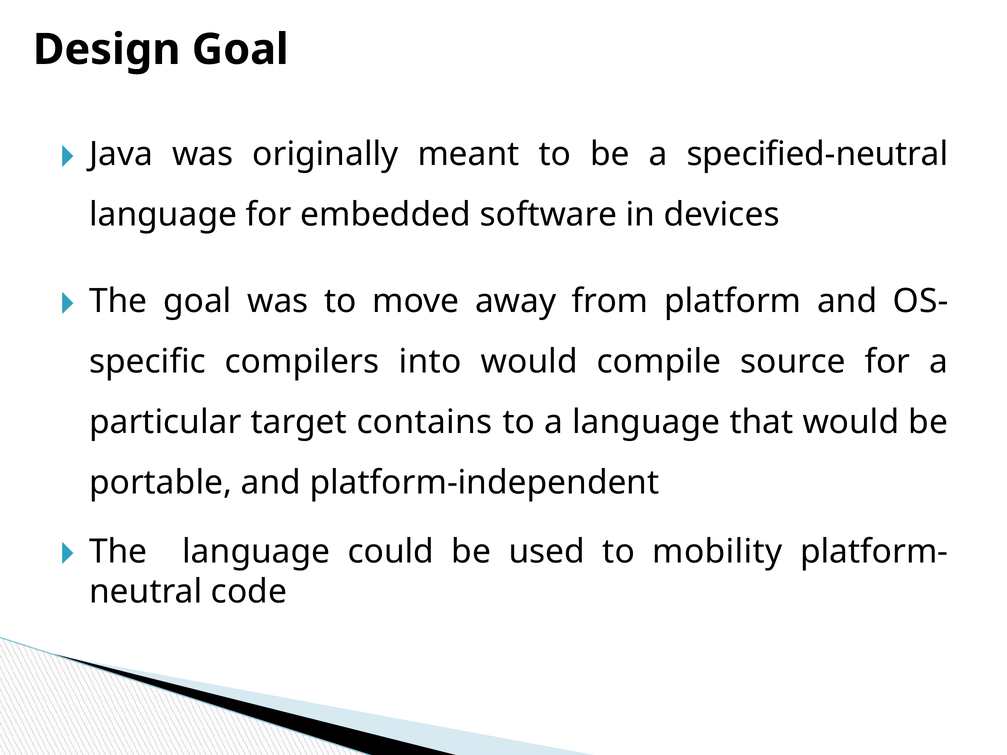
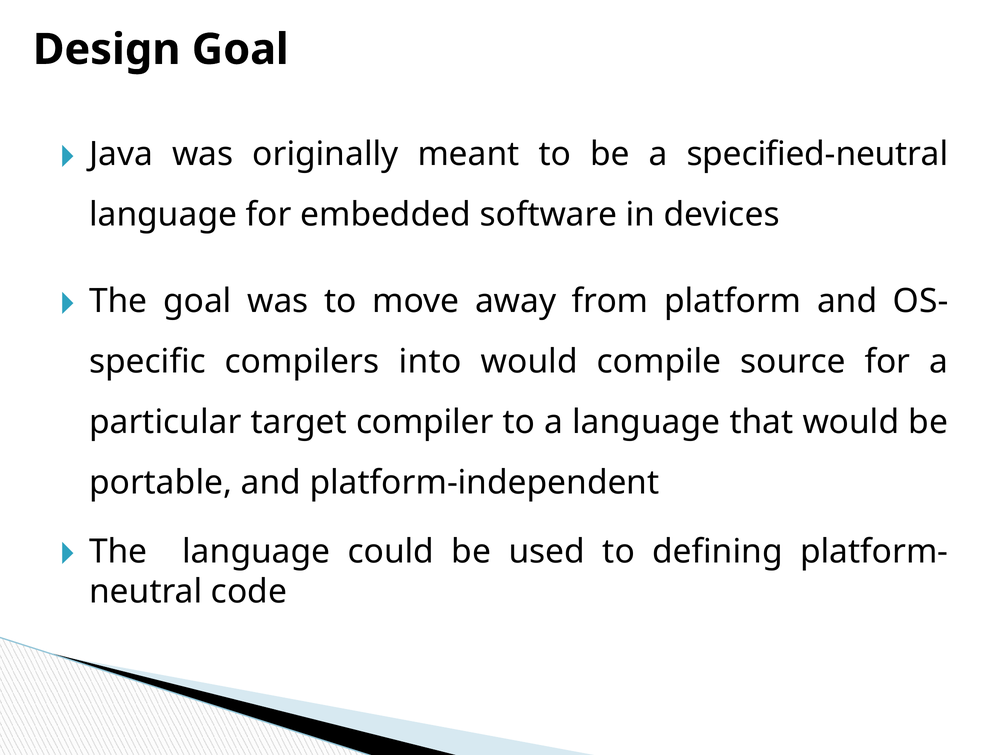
contains: contains -> compiler (425, 422)
mobility: mobility -> defining (717, 552)
